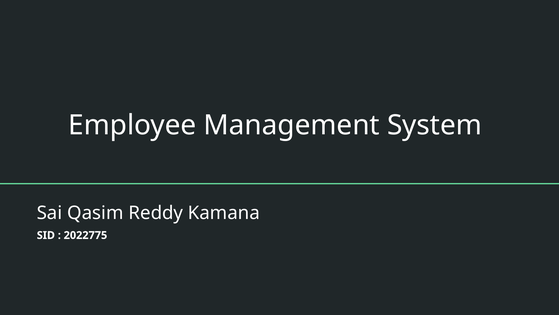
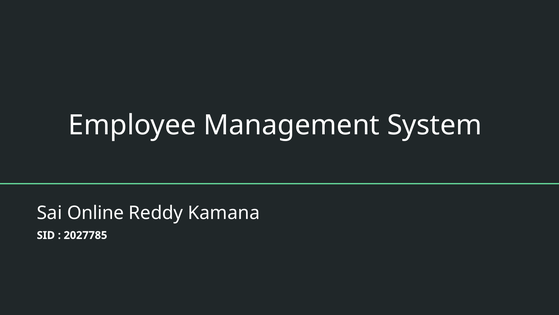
Qasim: Qasim -> Online (96, 213)
2022775: 2022775 -> 2027785 (85, 235)
